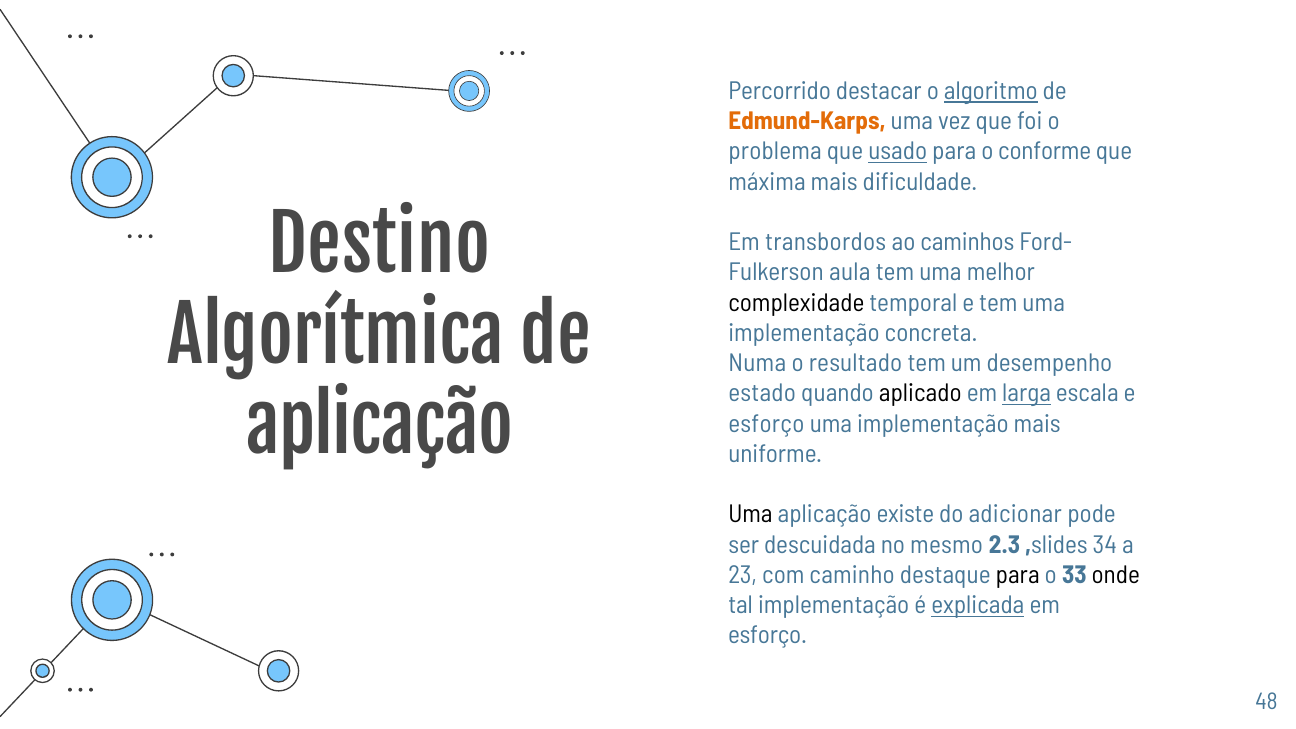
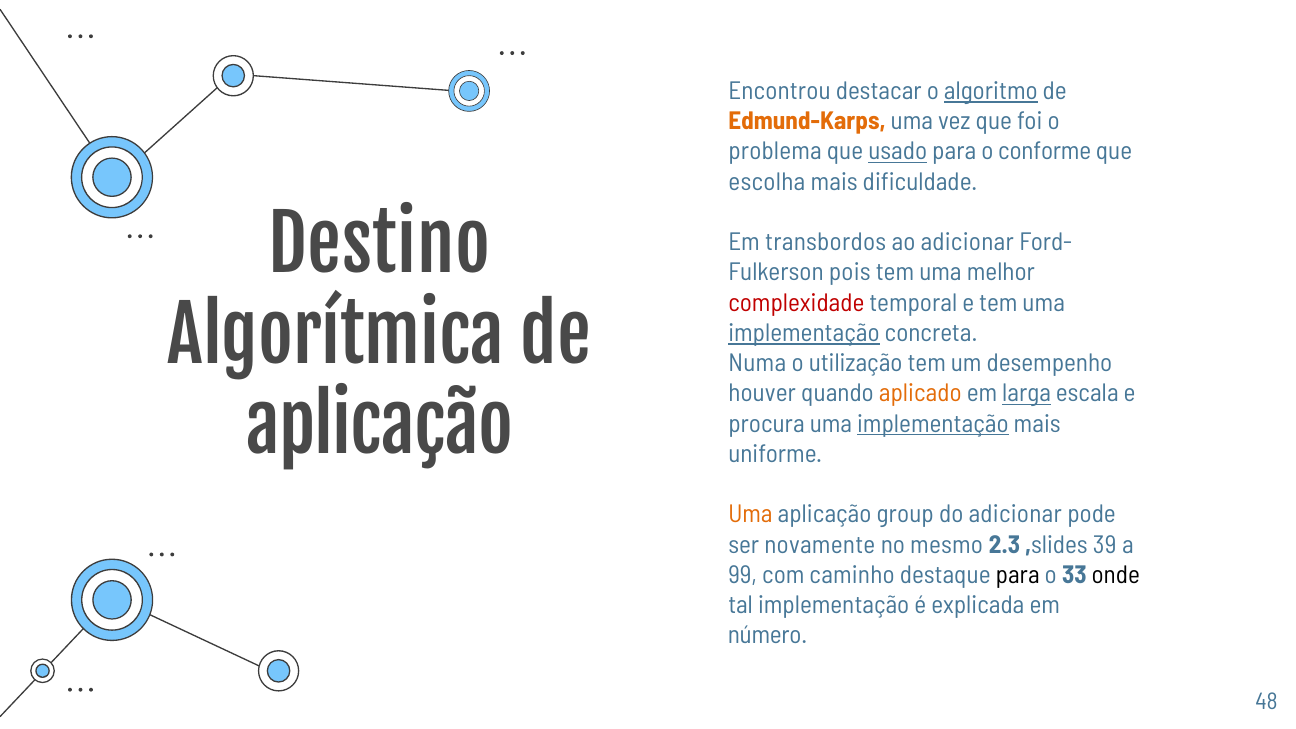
Percorrido: Percorrido -> Encontrou (779, 91)
máxima: máxima -> escolha (767, 182)
ao caminhos: caminhos -> adicionar (967, 242)
aula: aula -> pois (850, 273)
complexidade colour: black -> red (796, 303)
implementação underline: none -> present (804, 333)
resultado: resultado -> utilização (856, 363)
estado: estado -> houver (762, 394)
aplicado colour: black -> orange (920, 394)
esforço: esforço -> procura (766, 424)
implementação underline: none -> present (933, 424)
Uma colour: black -> orange (750, 515)
existe: existe -> group (905, 515)
descuidada: descuidada -> novamente (820, 545)
34: 34 -> 39 (1105, 545)
23: 23 -> 99 (743, 575)
explicada underline: present -> none (978, 605)
esforço: esforço -> número (768, 636)
